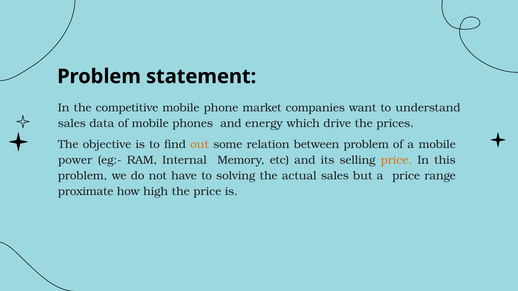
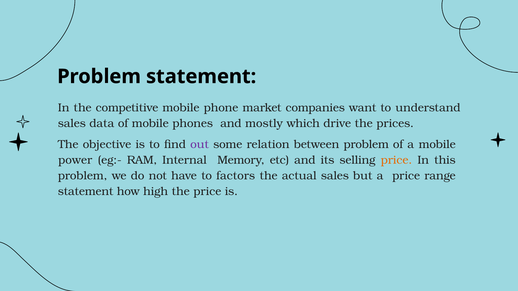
energy: energy -> mostly (264, 124)
out colour: orange -> purple (200, 144)
solving: solving -> factors (236, 176)
proximate: proximate -> statement (86, 192)
